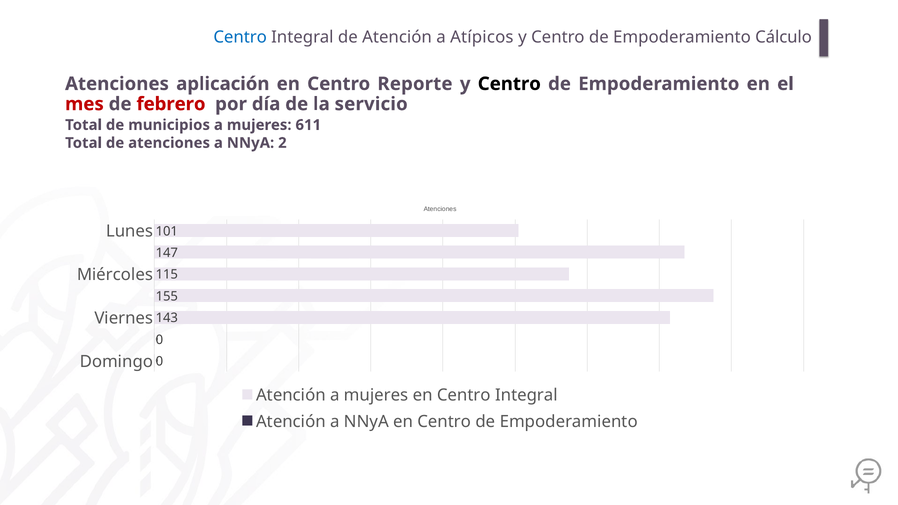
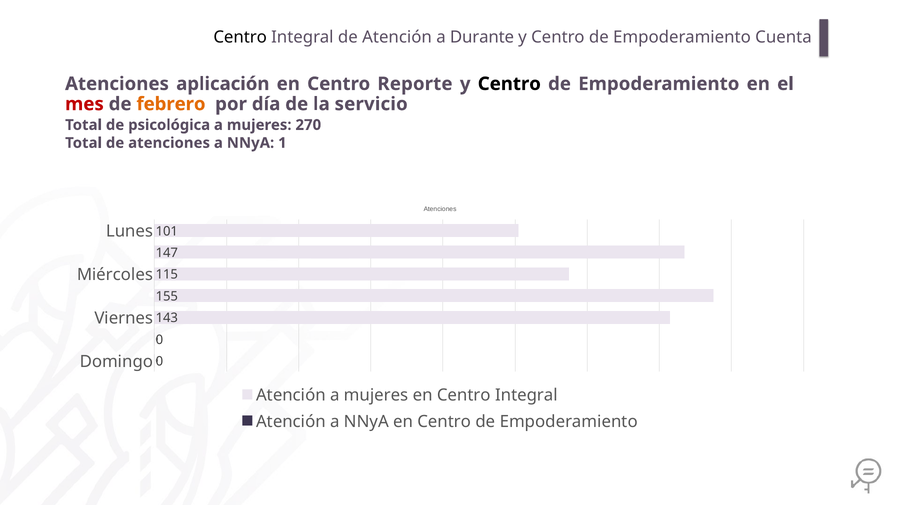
Centro colour: blue -> black (240, 37)
Atípicos: Atípicos -> Durante (482, 37)
Cálculo: Cálculo -> Cuenta (783, 37)
febrero colour: red -> orange (171, 104)
municipios: municipios -> psicológica (169, 125)
611: 611 -> 270 (308, 125)
2: 2 -> 1 (282, 143)
